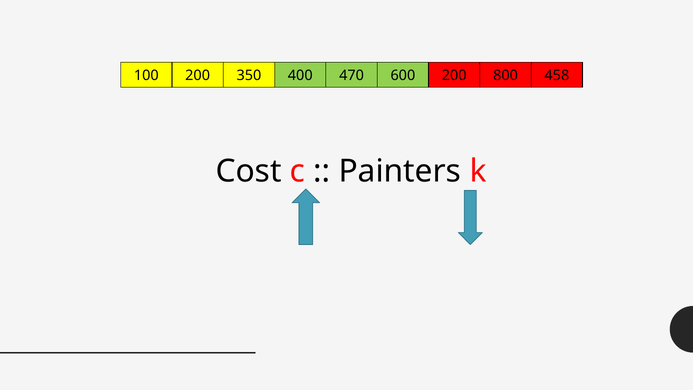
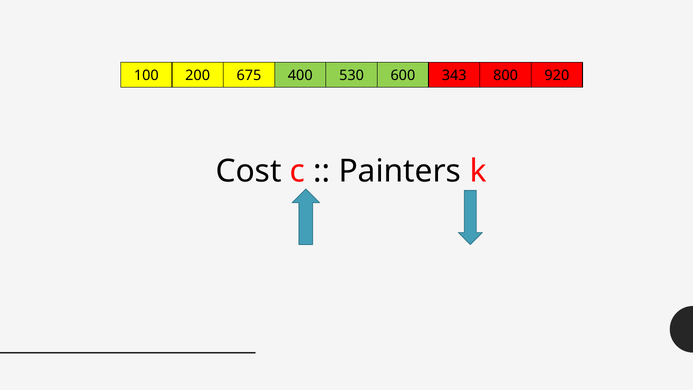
350: 350 -> 675 (249, 75)
470: 470 -> 530 (352, 75)
600 200: 200 -> 343 (454, 75)
458: 458 -> 920 (557, 75)
